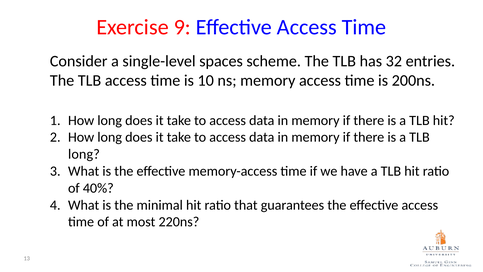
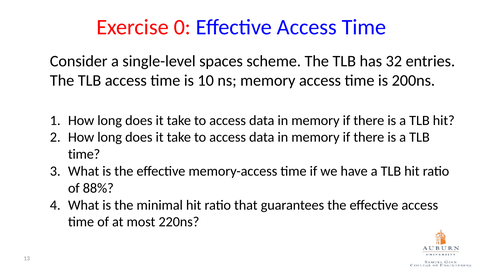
9: 9 -> 0 (182, 27)
long: long -> time (84, 154)
40%: 40% -> 88% (98, 188)
